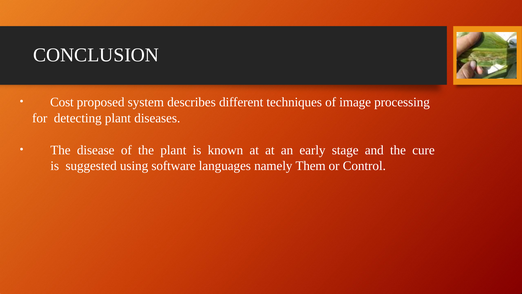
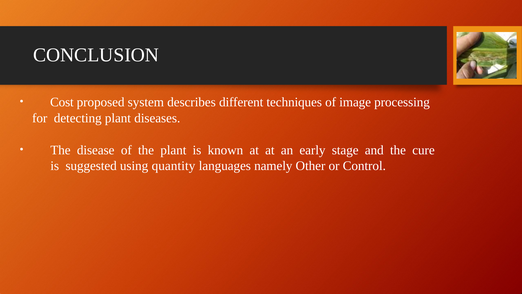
software: software -> quantity (174, 166)
Them: Them -> Other (311, 166)
